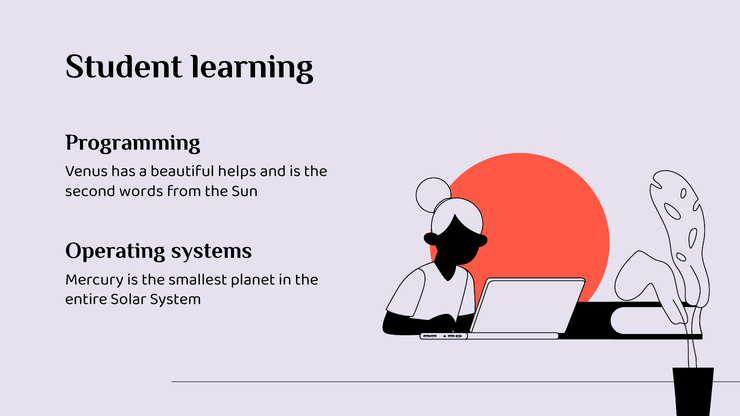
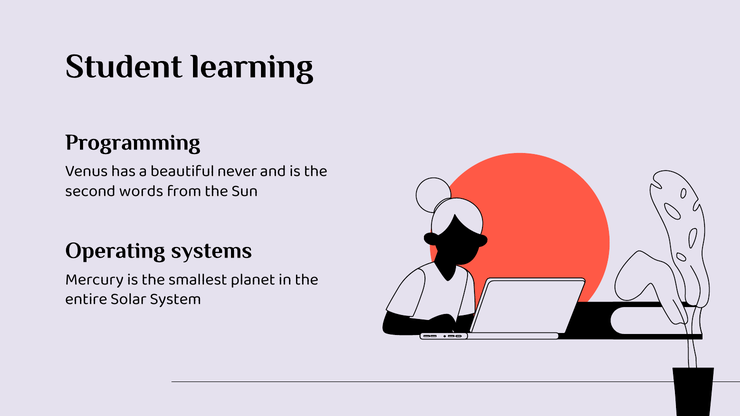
helps: helps -> never (237, 171)
